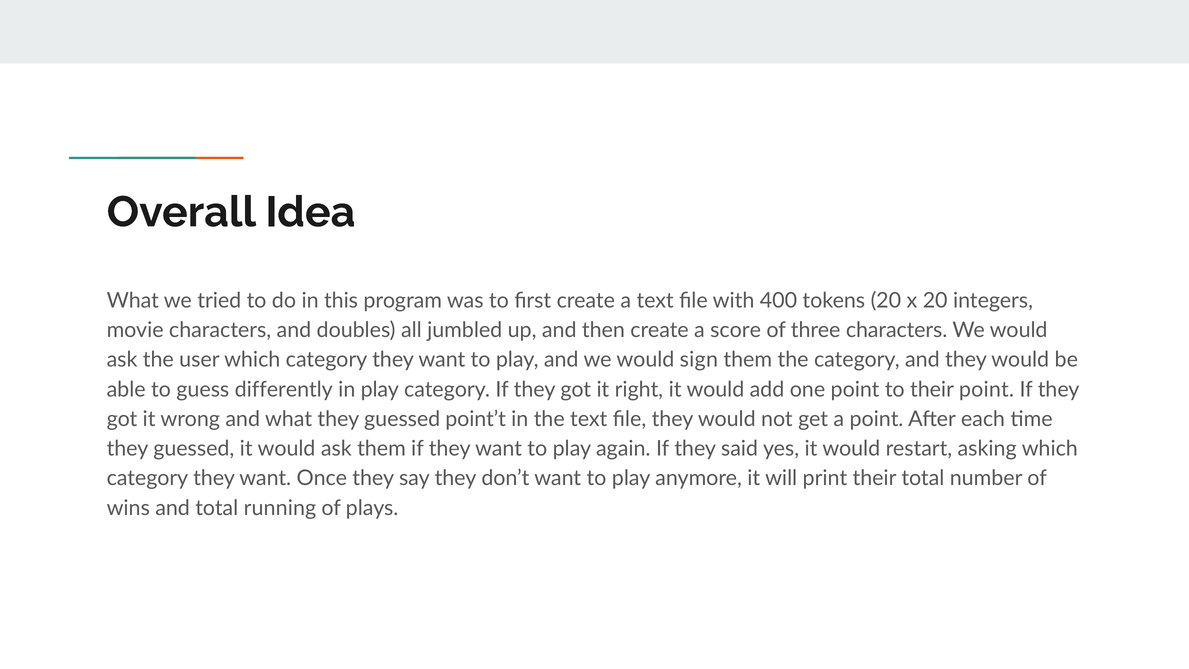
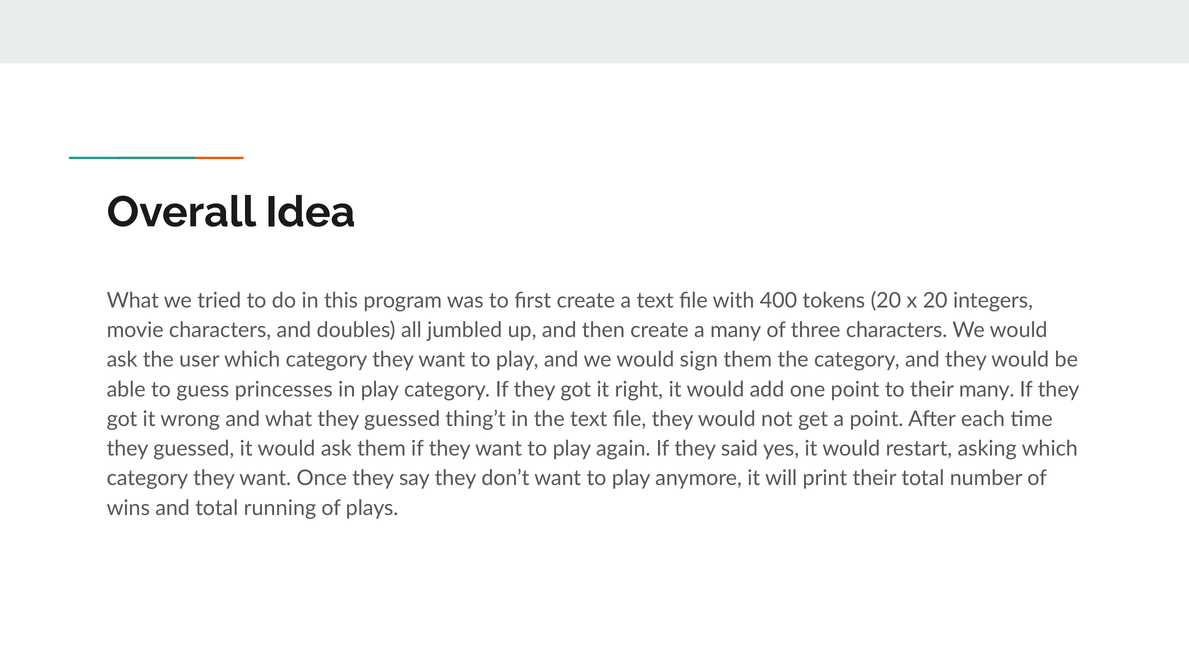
a score: score -> many (736, 330)
differently: differently -> princesses (284, 389)
their point: point -> many (987, 389)
point’t: point’t -> thing’t (475, 419)
